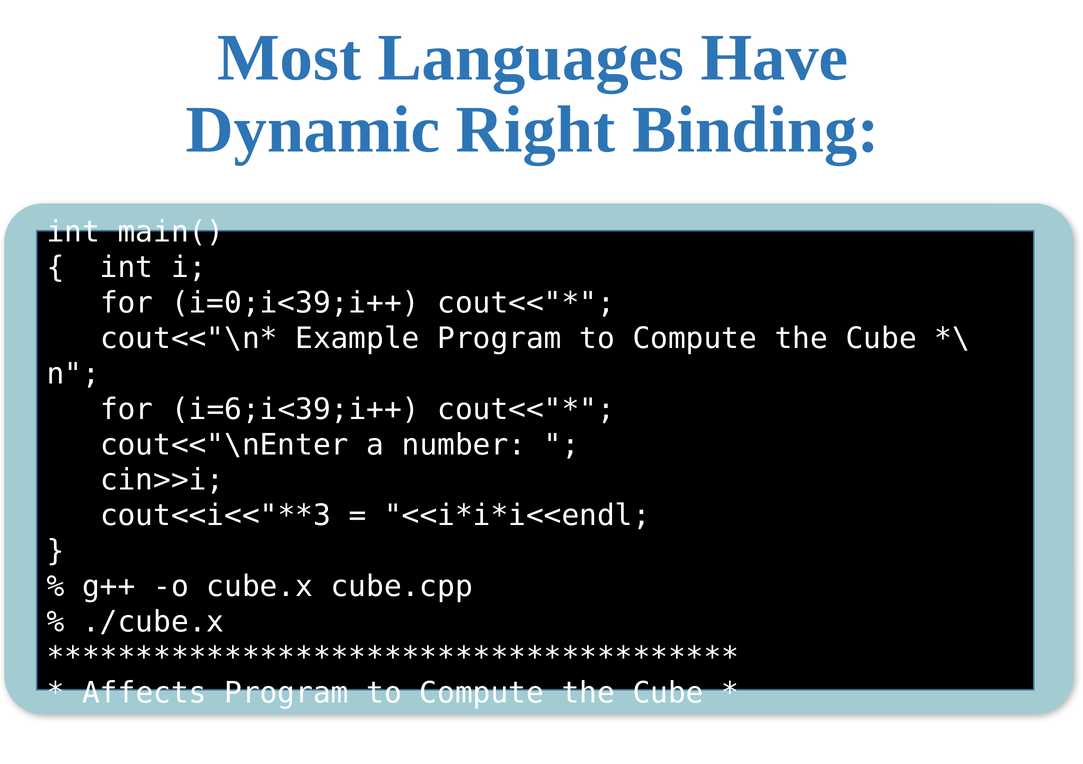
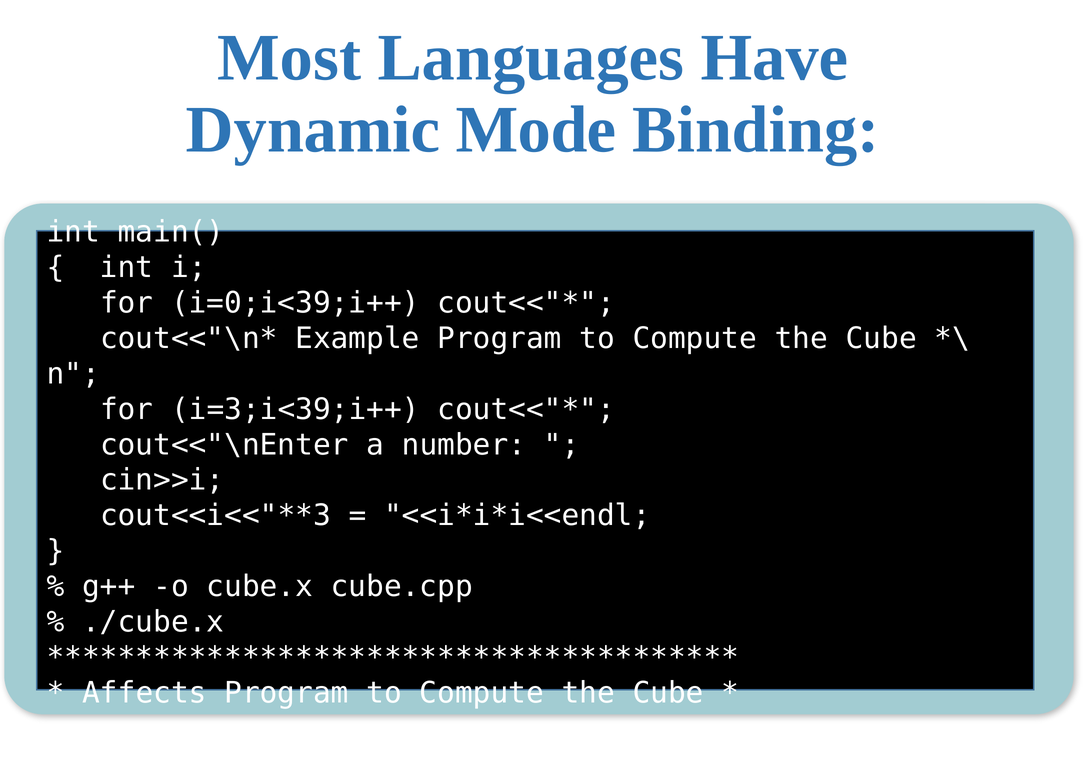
Right: Right -> Mode (536, 130)
i=6;i<39;i++: i=6;i<39;i++ -> i=3;i<39;i++ (295, 409)
